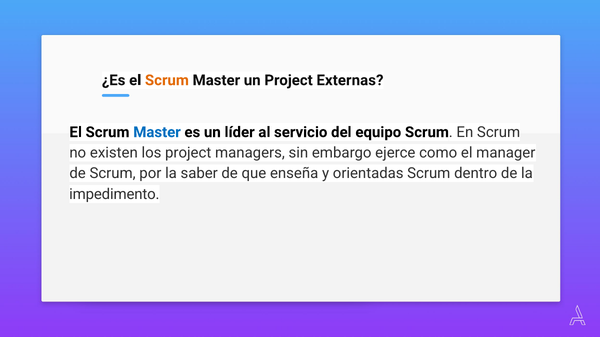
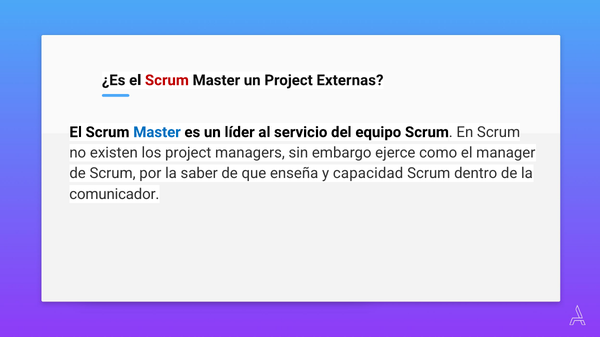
Scrum colour: orange -> red (167, 80)
orientadas: orientadas -> capacidad (368, 174)
impedimento: impedimento -> comunicador (114, 194)
